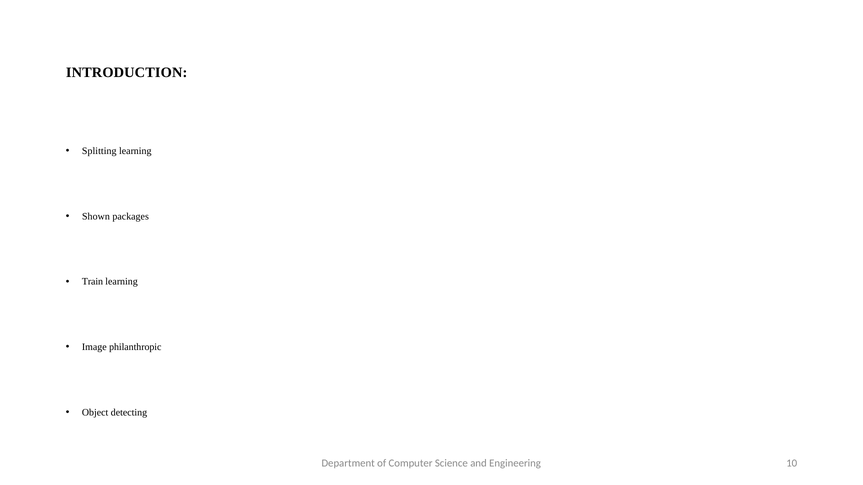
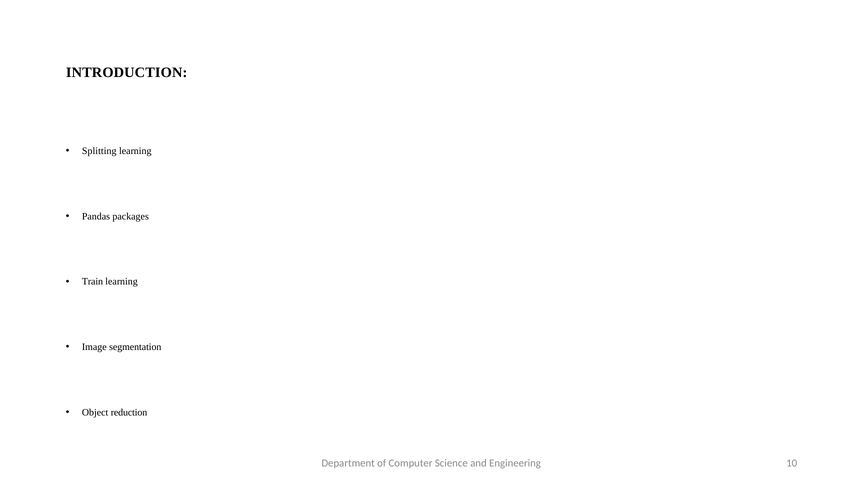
Shown: Shown -> Pandas (96, 216)
philanthropic: philanthropic -> segmentation (135, 347)
detecting: detecting -> reduction (129, 413)
